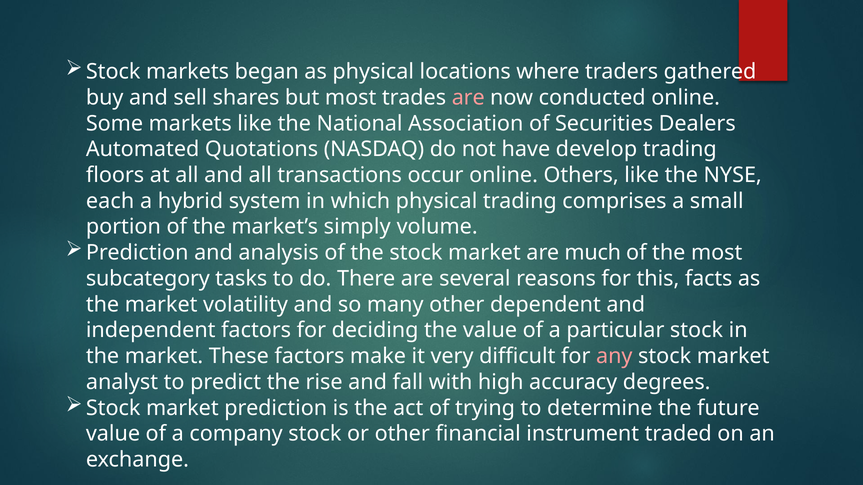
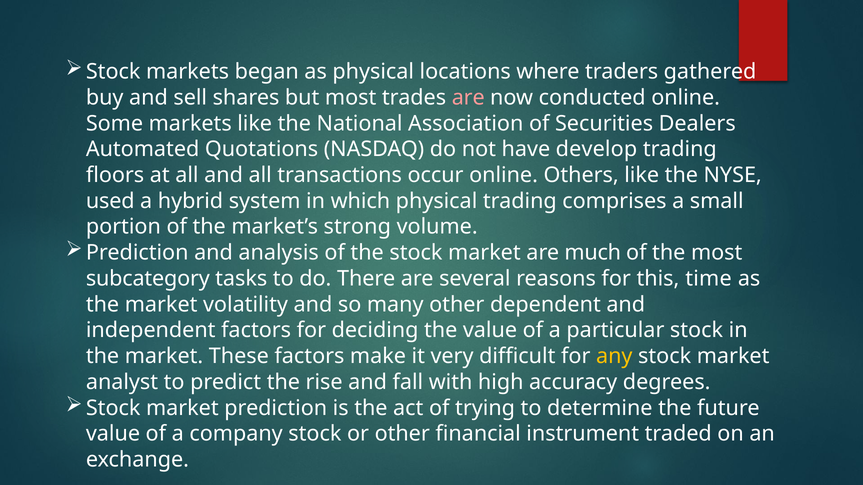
each: each -> used (110, 201)
simply: simply -> strong (357, 227)
facts: facts -> time (708, 279)
any colour: pink -> yellow (614, 357)
